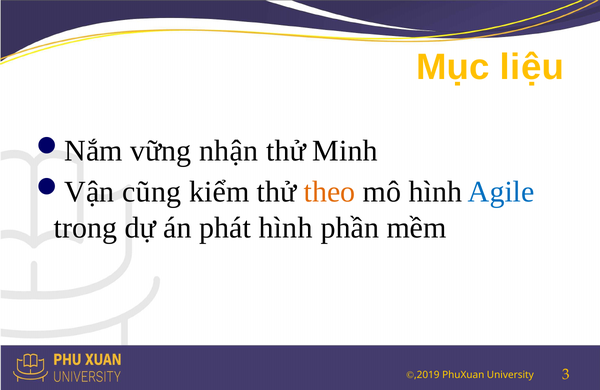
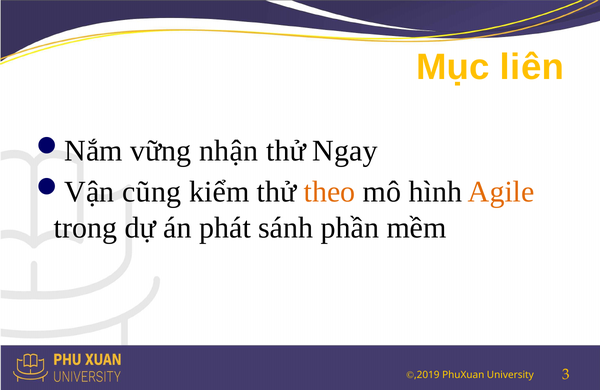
liệu: liệu -> liên (532, 67)
Minh: Minh -> Ngay (345, 151)
Agile colour: blue -> orange (501, 192)
phát hình: hình -> sánh (286, 228)
